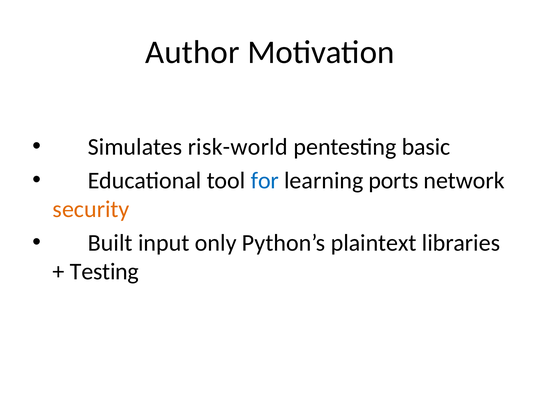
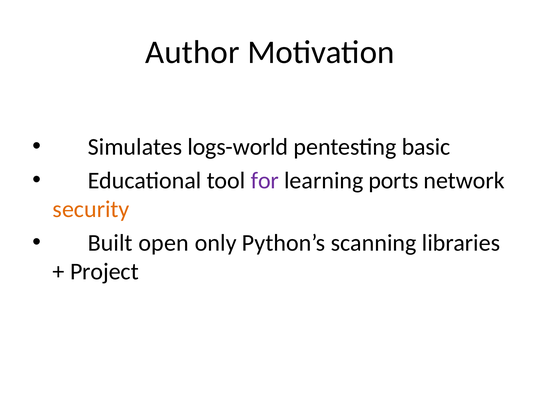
risk-world: risk-world -> logs-world (238, 147)
for colour: blue -> purple (265, 181)
input: input -> open (164, 243)
plaintext: plaintext -> scanning (374, 243)
Testing: Testing -> Project (104, 272)
